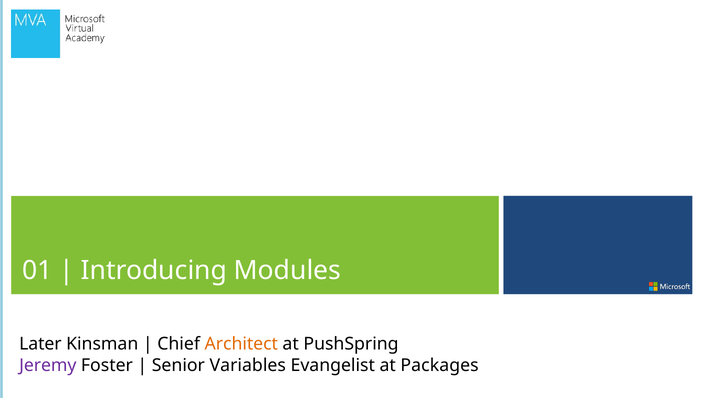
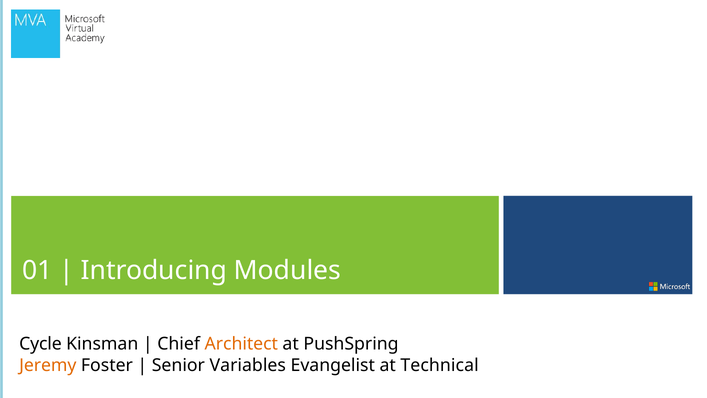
Later: Later -> Cycle (40, 344)
Jeremy colour: purple -> orange (48, 365)
Packages: Packages -> Technical (440, 365)
